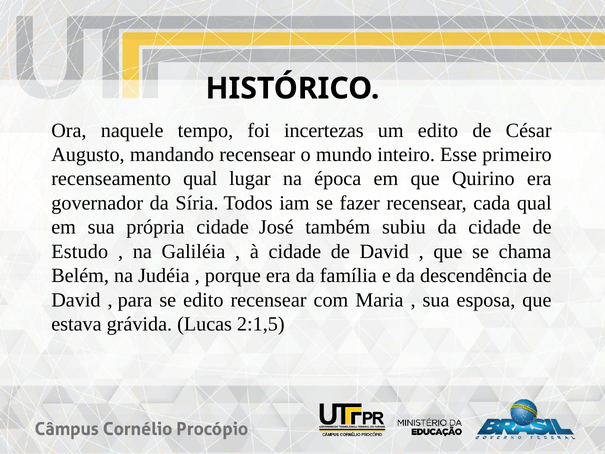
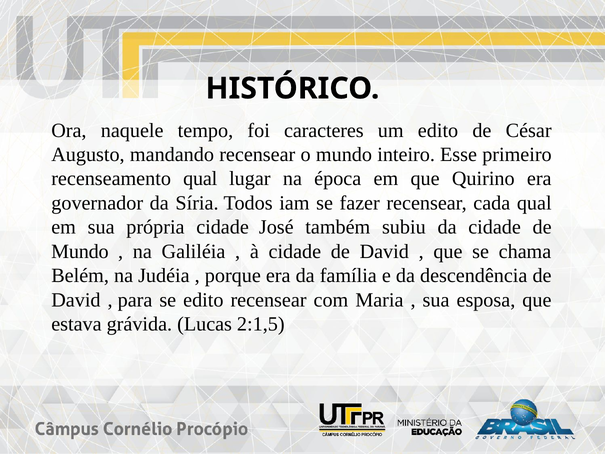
incertezas: incertezas -> caracteres (324, 130)
Estudo: Estudo -> Mundo (80, 251)
